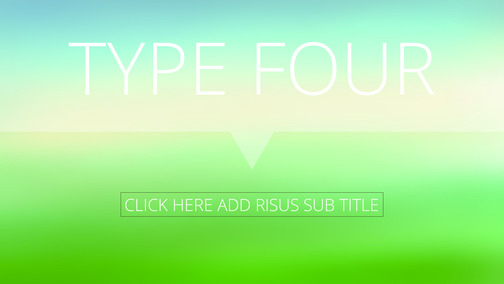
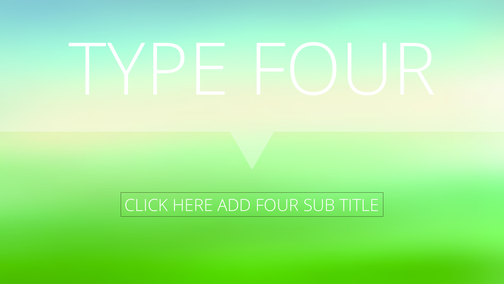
ADD RISUS: RISUS -> FOUR (277, 205)
